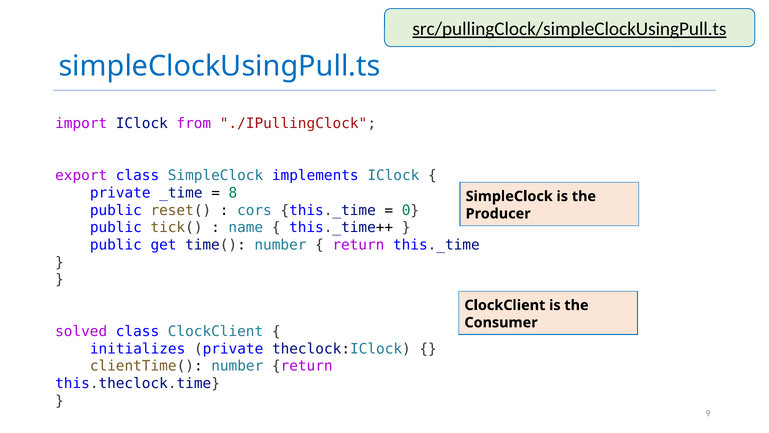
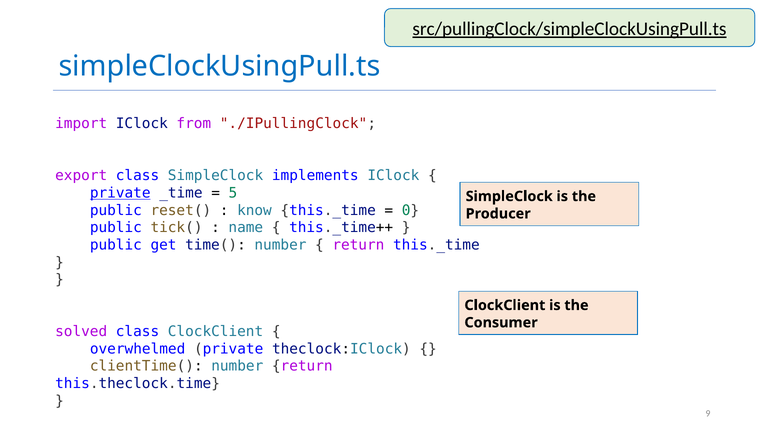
private underline: none -> present (120, 193)
8: 8 -> 5 (233, 193)
cors: cors -> know (254, 210)
initializes: initializes -> overwhelmed (138, 349)
